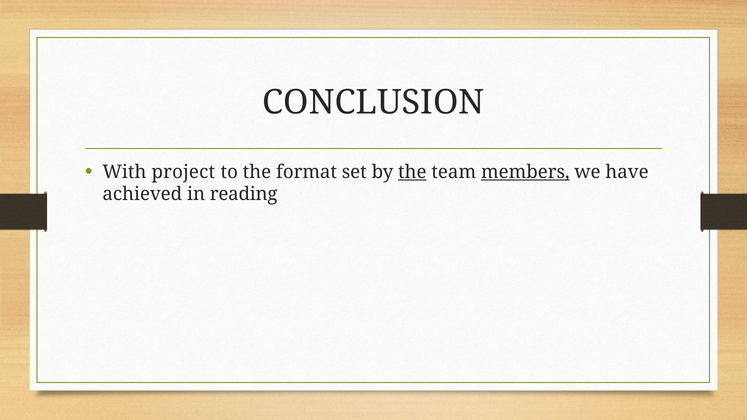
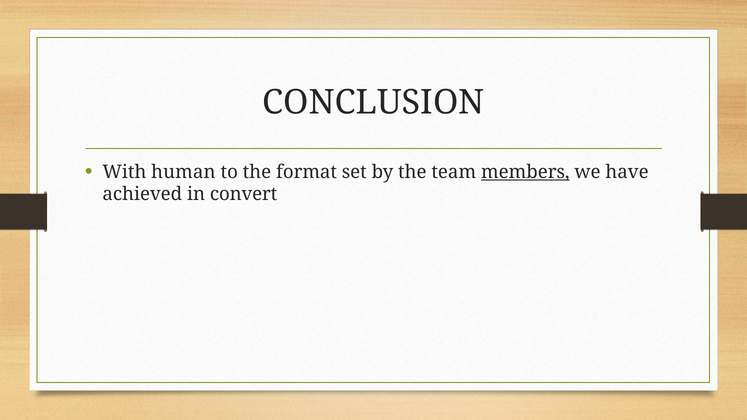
project: project -> human (183, 172)
the underline: present -> none (412, 172)
reading: reading -> convert (244, 194)
